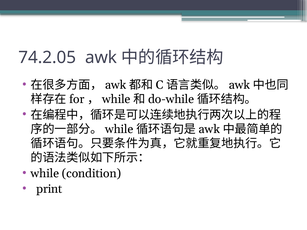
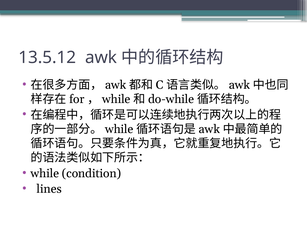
74.2.05: 74.2.05 -> 13.5.12 (47, 57)
print: print -> lines (49, 189)
